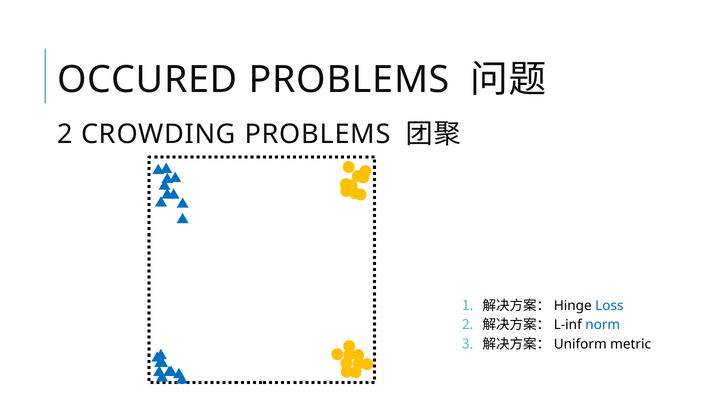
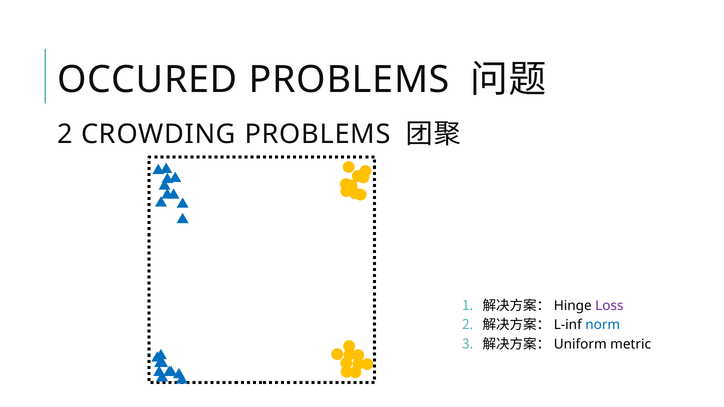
Loss colour: blue -> purple (609, 306)
